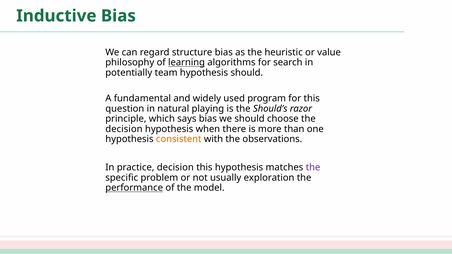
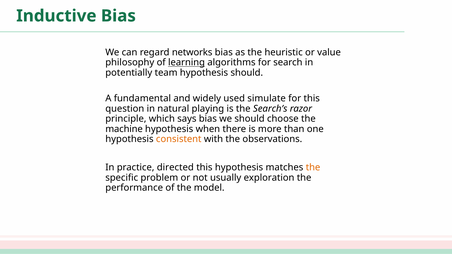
structure: structure -> networks (192, 52)
program: program -> simulate (267, 99)
Should’s: Should’s -> Search’s (270, 109)
decision: decision -> machine (124, 129)
practice decision: decision -> directed (175, 168)
the colour: purple -> orange (313, 168)
performance underline: present -> none (134, 188)
